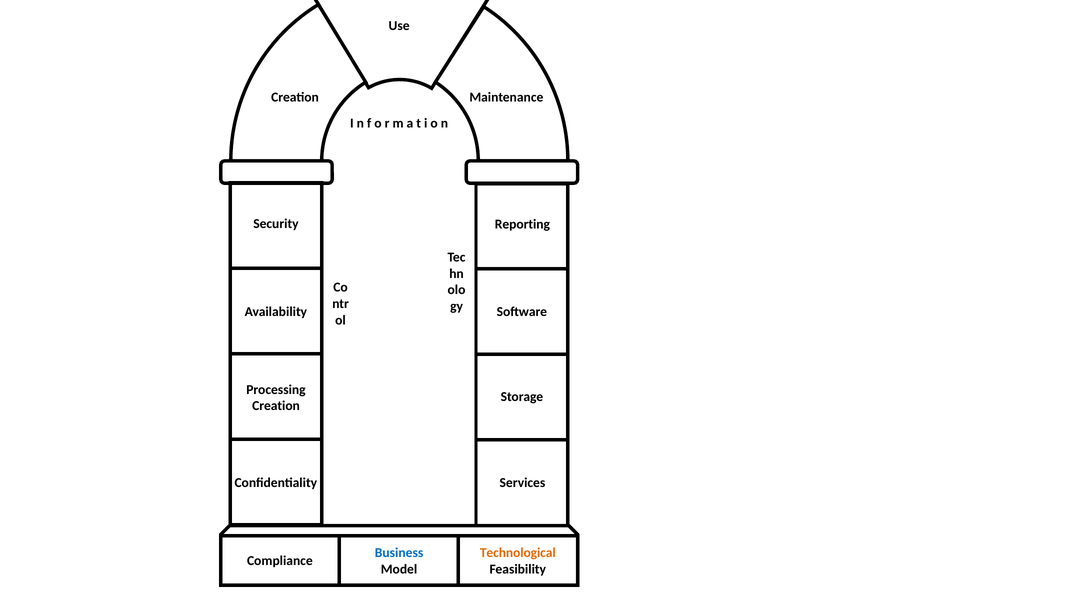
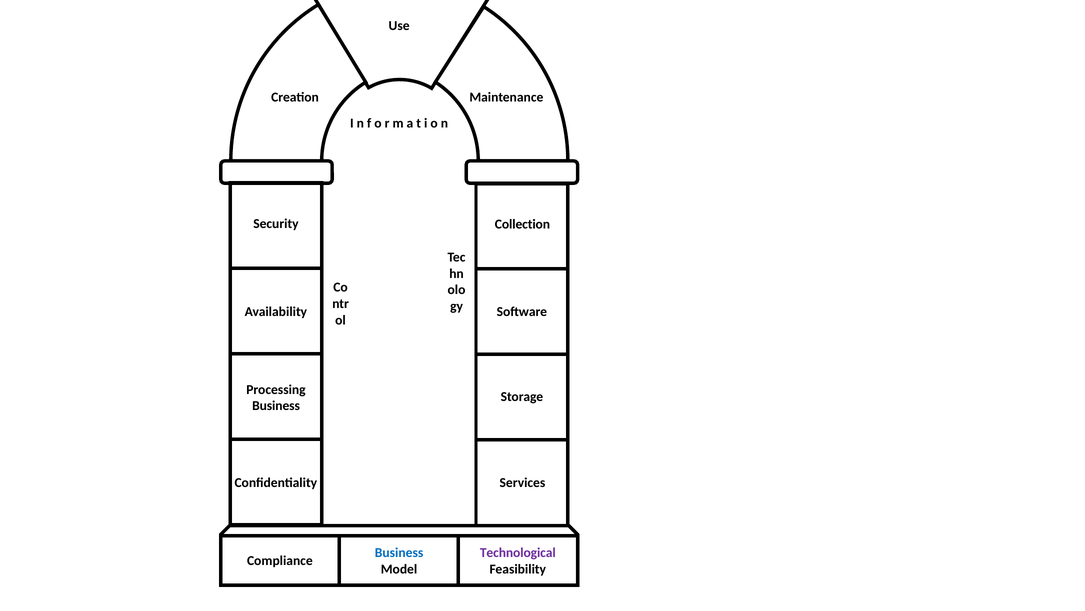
Reporting: Reporting -> Collection (522, 224)
Creation: Creation -> Business (276, 406)
Technological colour: orange -> purple (518, 552)
